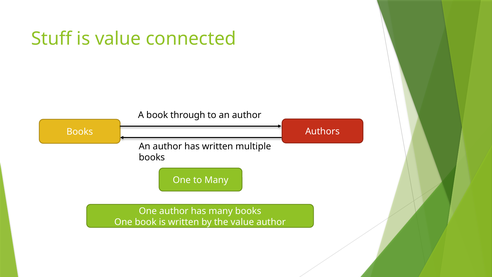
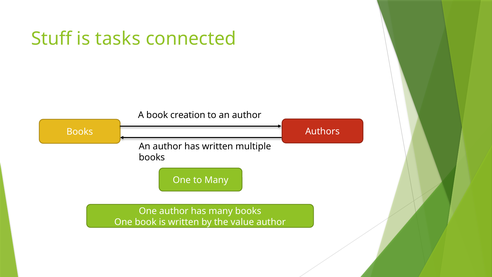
is value: value -> tasks (118, 39)
through: through -> creation (188, 115)
